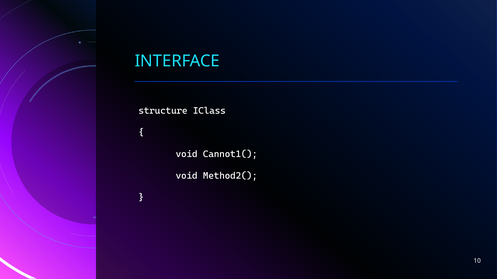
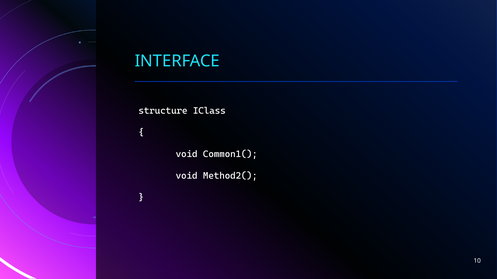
Cannot1(: Cannot1( -> Common1( (230, 154)
